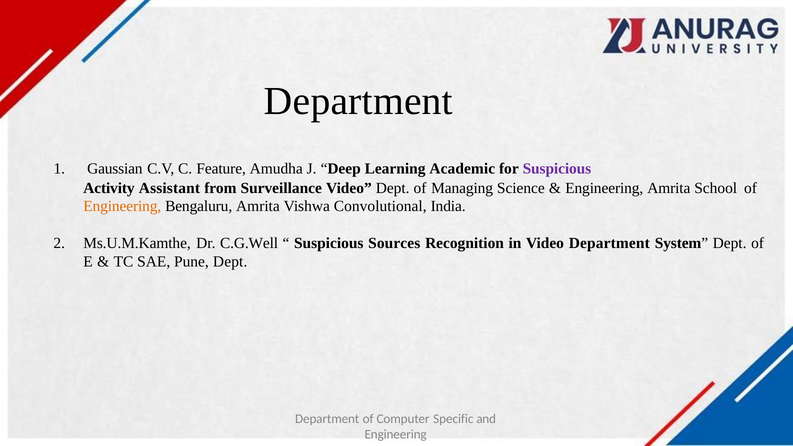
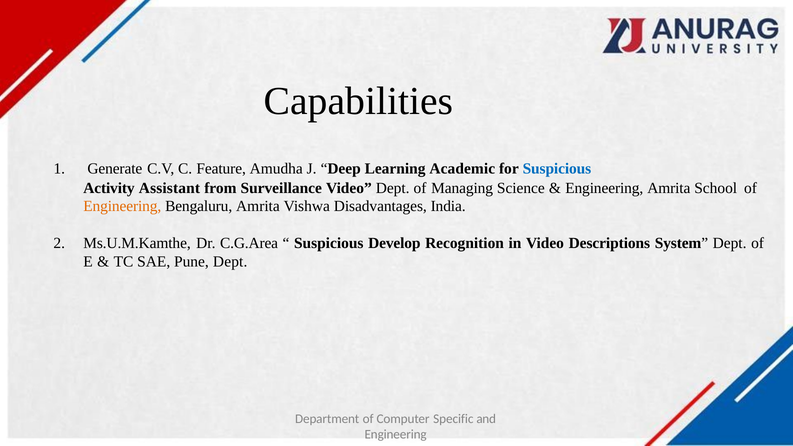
Department: Department -> Capabilities (358, 101)
Gaussian: Gaussian -> Generate (115, 169)
Suspicious colour: purple -> blue (557, 169)
Convolutional: Convolutional -> Disadvantages (380, 206)
C.G.Well: C.G.Well -> C.G.Area (249, 243)
Sources: Sources -> Develop (394, 243)
Video Department: Department -> Descriptions (609, 243)
